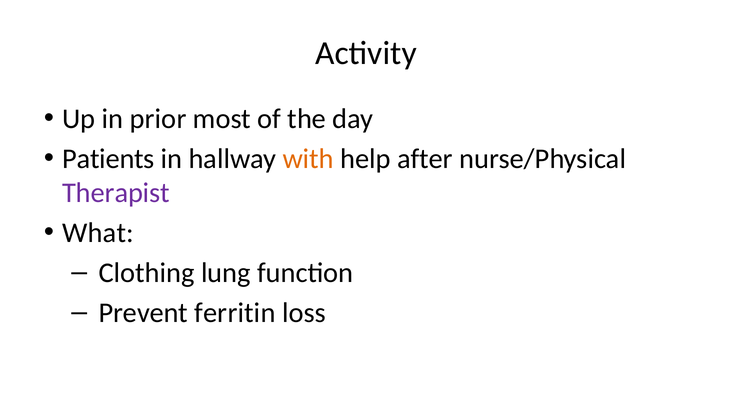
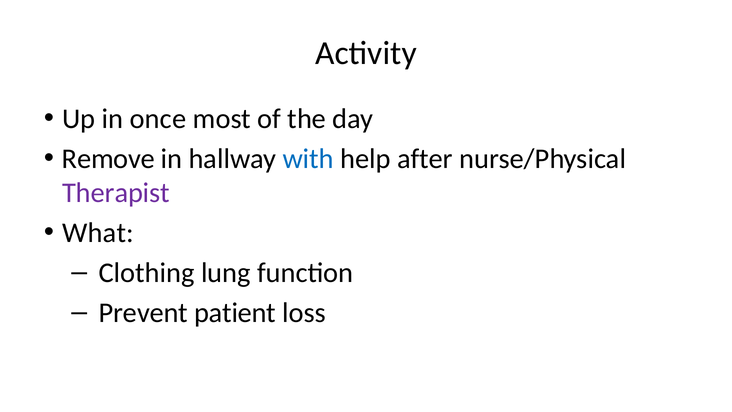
prior: prior -> once (158, 119)
Patients: Patients -> Remove (108, 159)
with colour: orange -> blue (308, 159)
ferritin: ferritin -> patient (235, 313)
